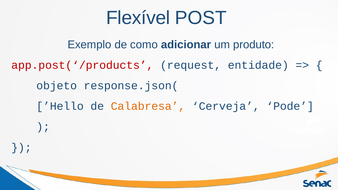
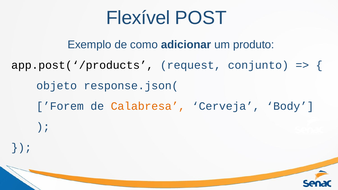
app.post(‘/products colour: red -> black (82, 65)
entidade: entidade -> conjunto (258, 65)
’Hello: ’Hello -> ’Forem (60, 106)
Pode: Pode -> Body (290, 106)
